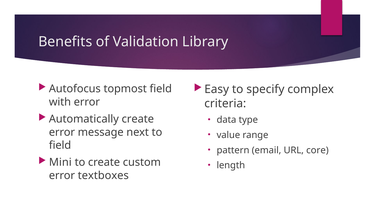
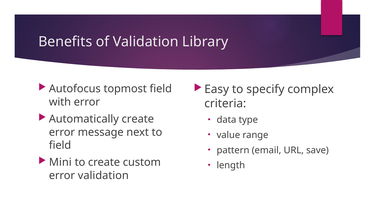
core: core -> save (317, 150)
error textboxes: textboxes -> validation (103, 175)
